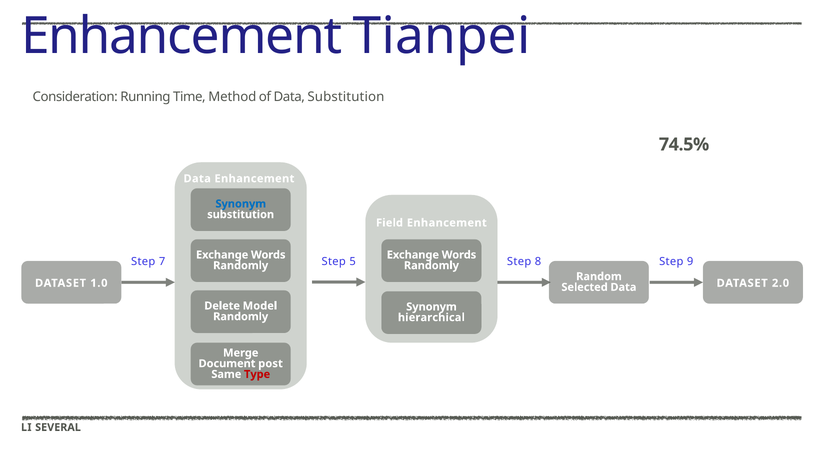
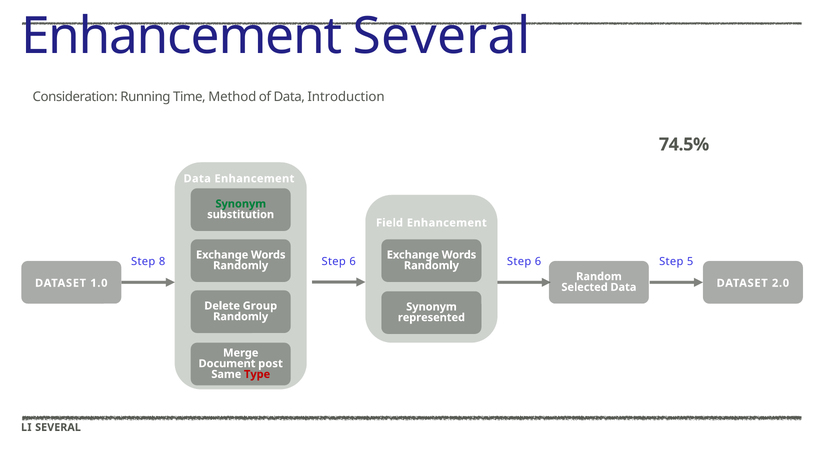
Enhancement Tianpei: Tianpei -> Several (442, 36)
Data Substitution: Substitution -> Introduction (346, 97)
Synonym colour: blue -> green (241, 204)
5: 5 -> 6 (353, 261)
8: 8 -> 6 (538, 261)
9: 9 -> 5 (690, 261)
7: 7 -> 8 (162, 261)
Model: Model -> Group (260, 306)
hierarchical: hierarchical -> represented (431, 317)
